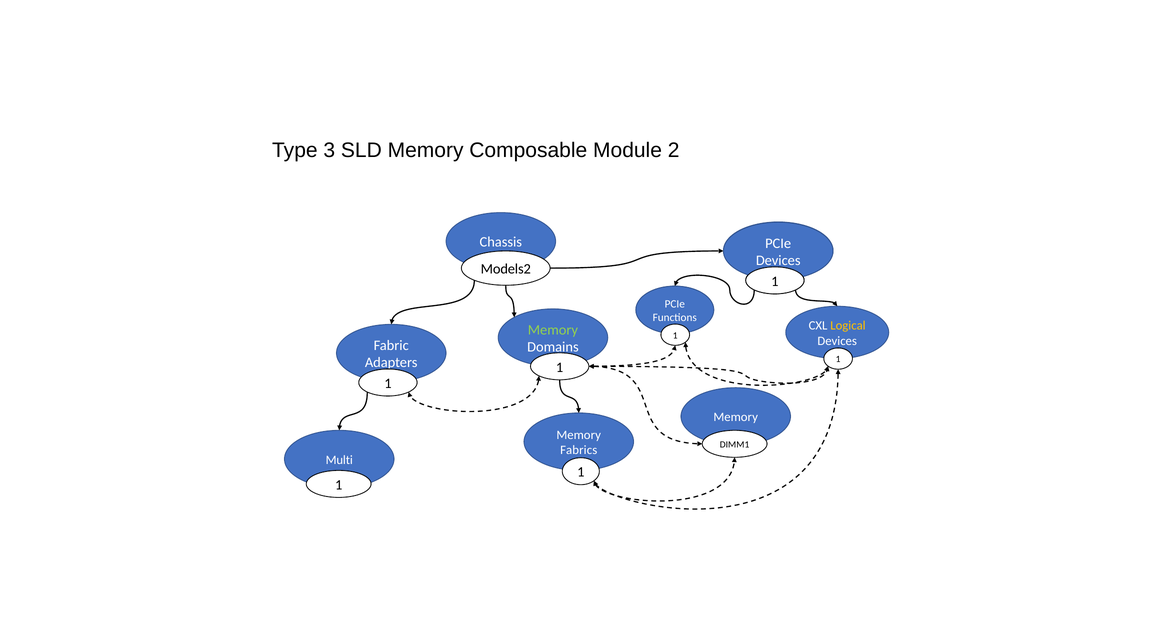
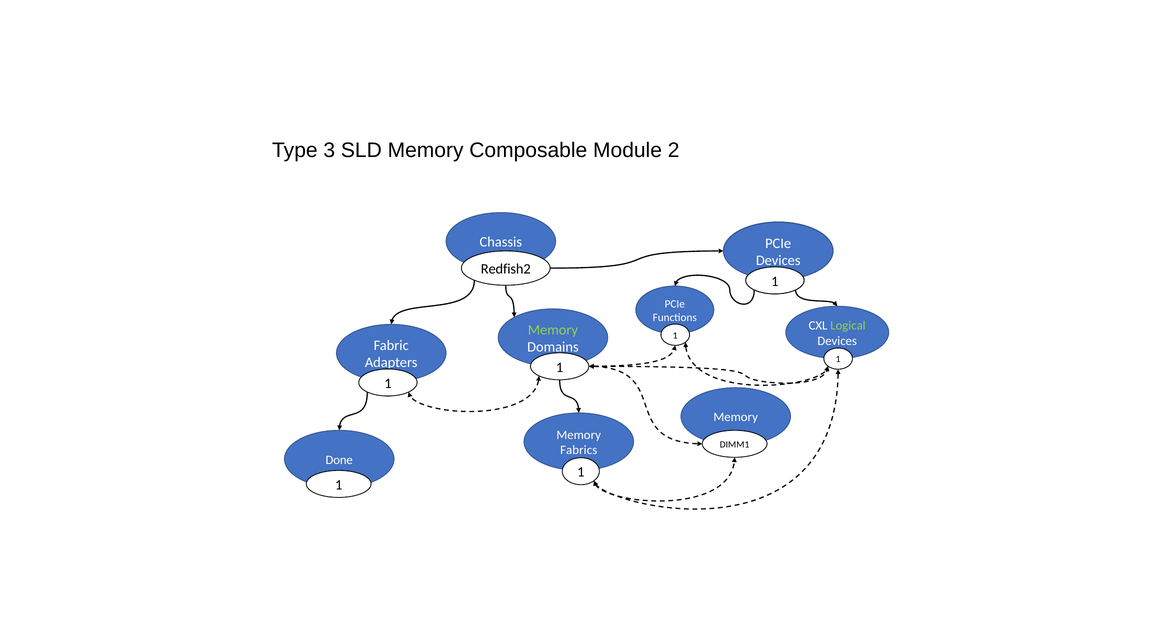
Models2: Models2 -> Redfish2 (506, 269)
Logical colour: yellow -> light green (848, 325)
Multi: Multi -> Done (339, 460)
